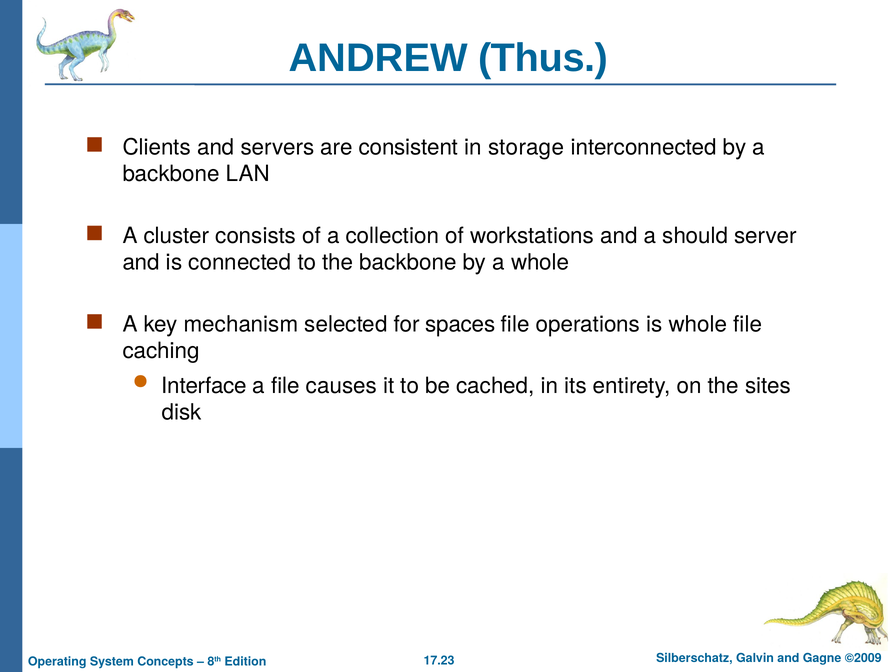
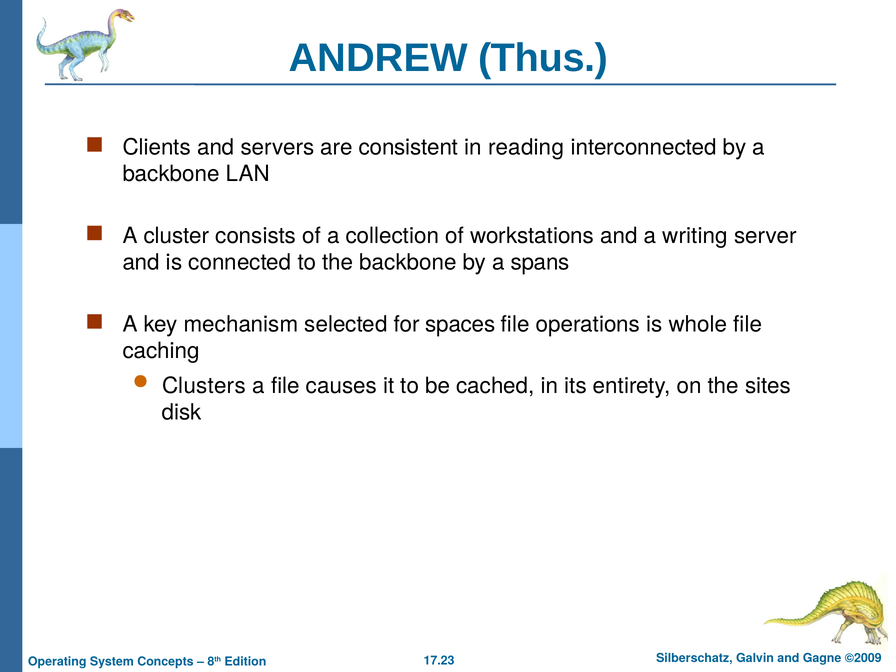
storage: storage -> reading (526, 147)
should: should -> writing (695, 236)
a whole: whole -> spans (540, 263)
Interface: Interface -> Clusters (204, 386)
